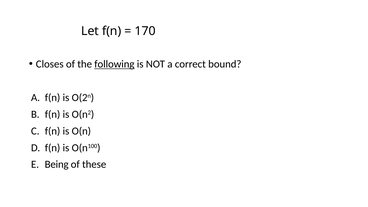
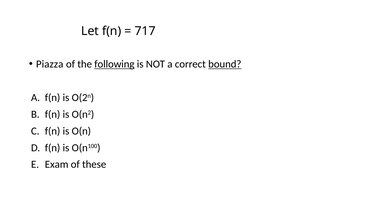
170: 170 -> 717 (145, 31)
Closes: Closes -> Piazza (50, 64)
bound underline: none -> present (225, 64)
Being: Being -> Exam (57, 164)
